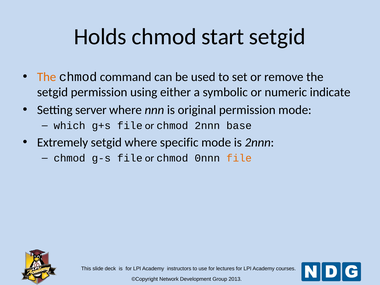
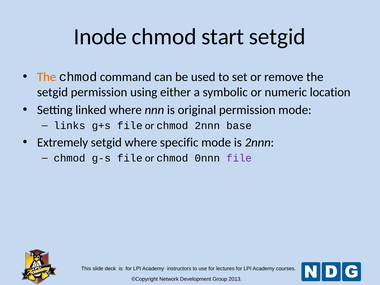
Holds: Holds -> Inode (100, 37)
indicate: indicate -> location (330, 92)
server: server -> linked (91, 110)
which: which -> links (70, 126)
file colour: orange -> purple (239, 158)
